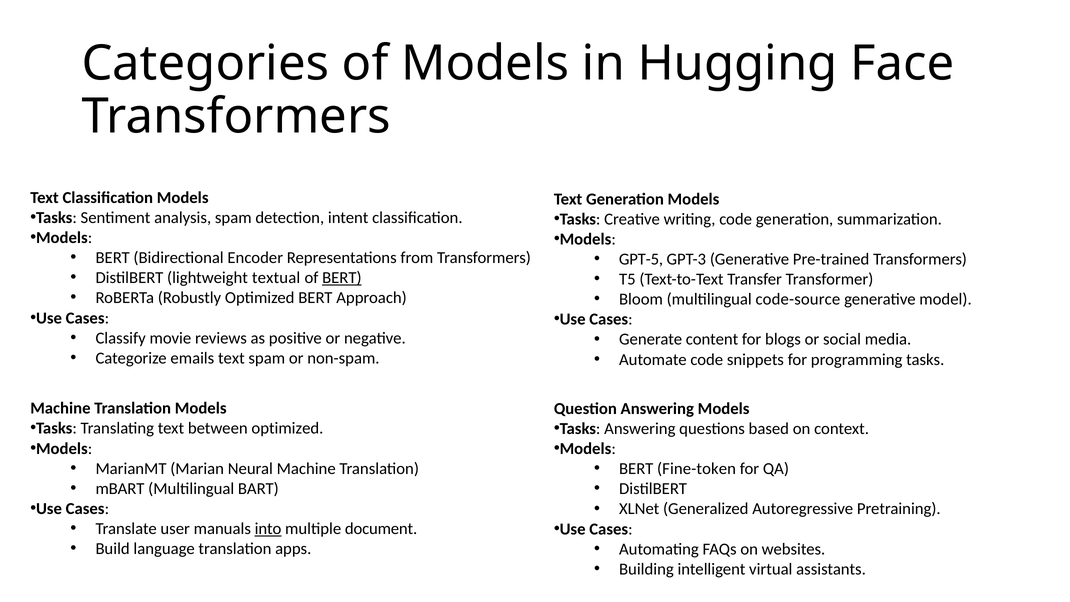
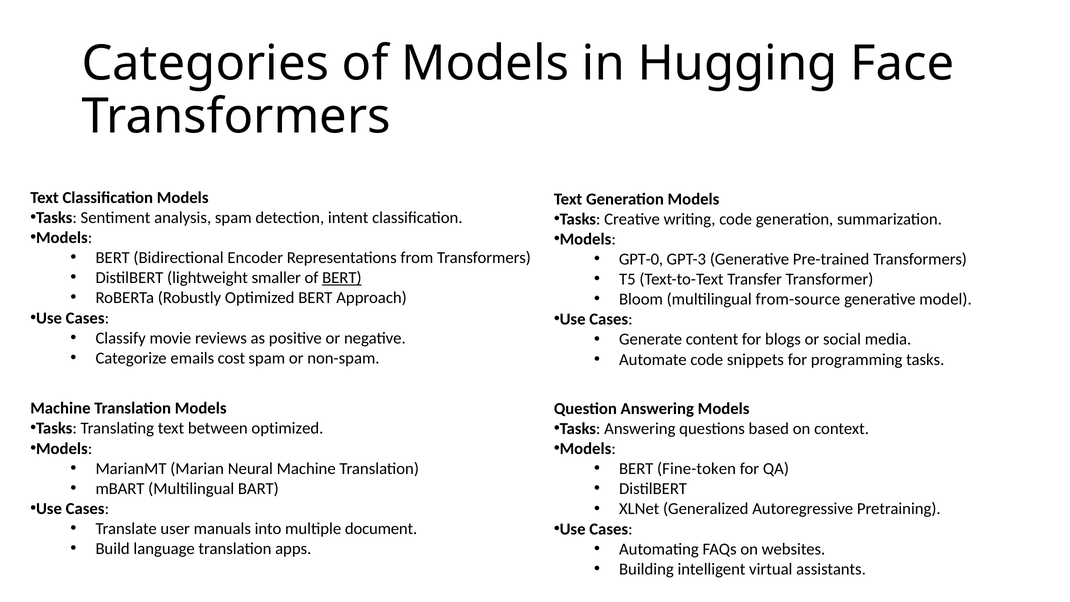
GPT-5: GPT-5 -> GPT-0 (641, 259)
textual: textual -> smaller (276, 278)
code-source: code-source -> from-source (798, 299)
emails text: text -> cost (231, 358)
into underline: present -> none (268, 529)
